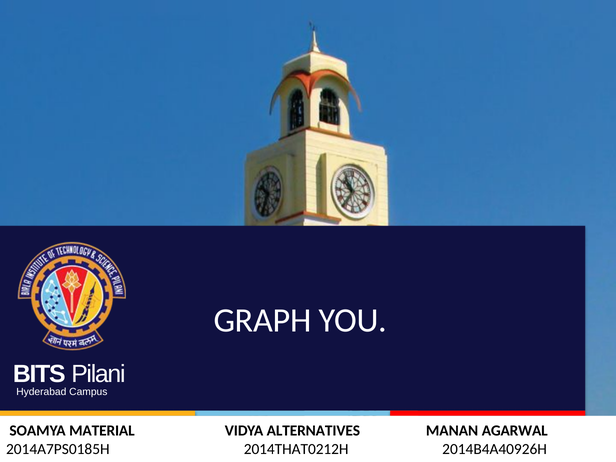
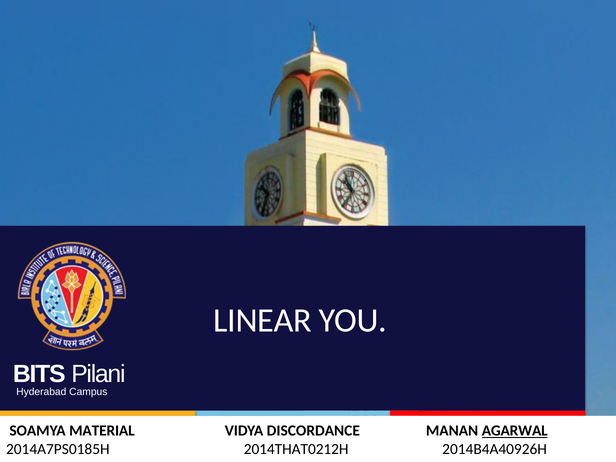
GRAPH: GRAPH -> LINEAR (263, 321)
ALTERNATIVES: ALTERNATIVES -> DISCORDANCE (313, 431)
AGARWAL underline: none -> present (515, 431)
